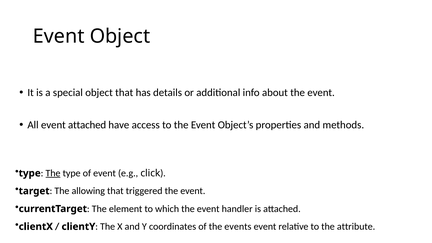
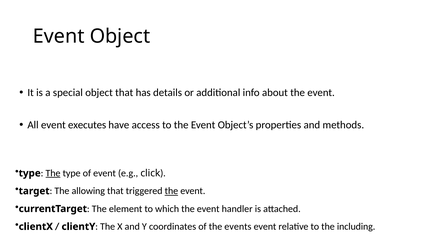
event attached: attached -> executes (87, 125)
the underline: none -> present (171, 191)
attribute: attribute -> including (356, 227)
